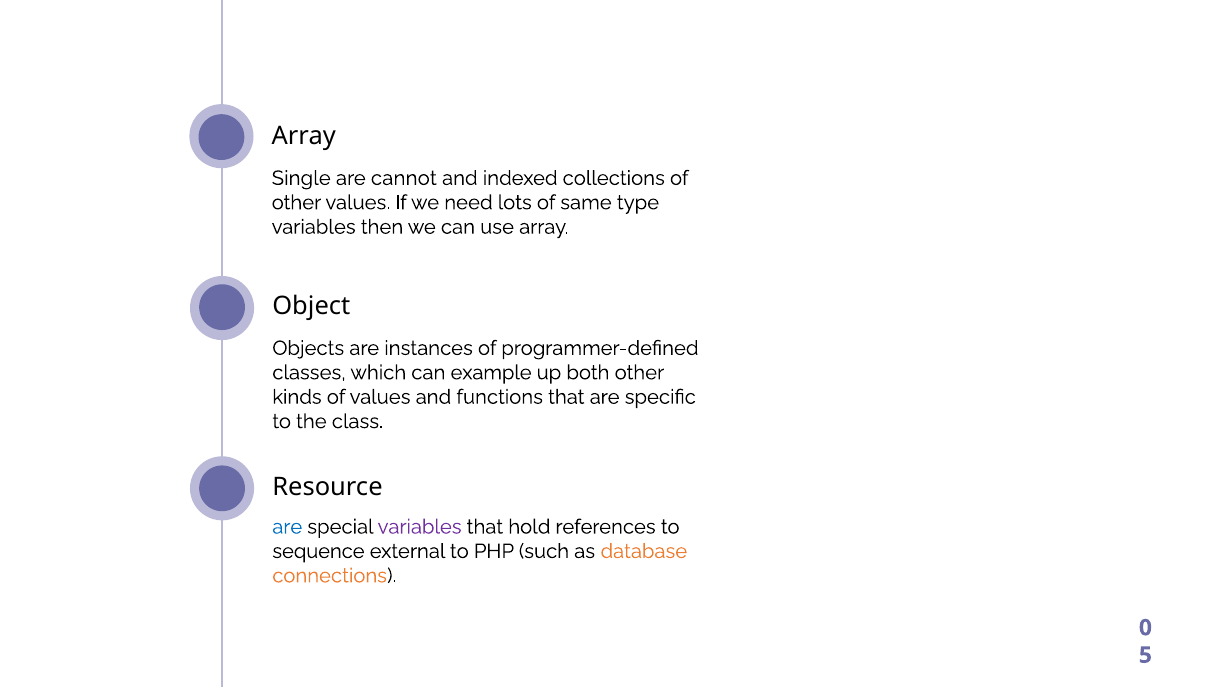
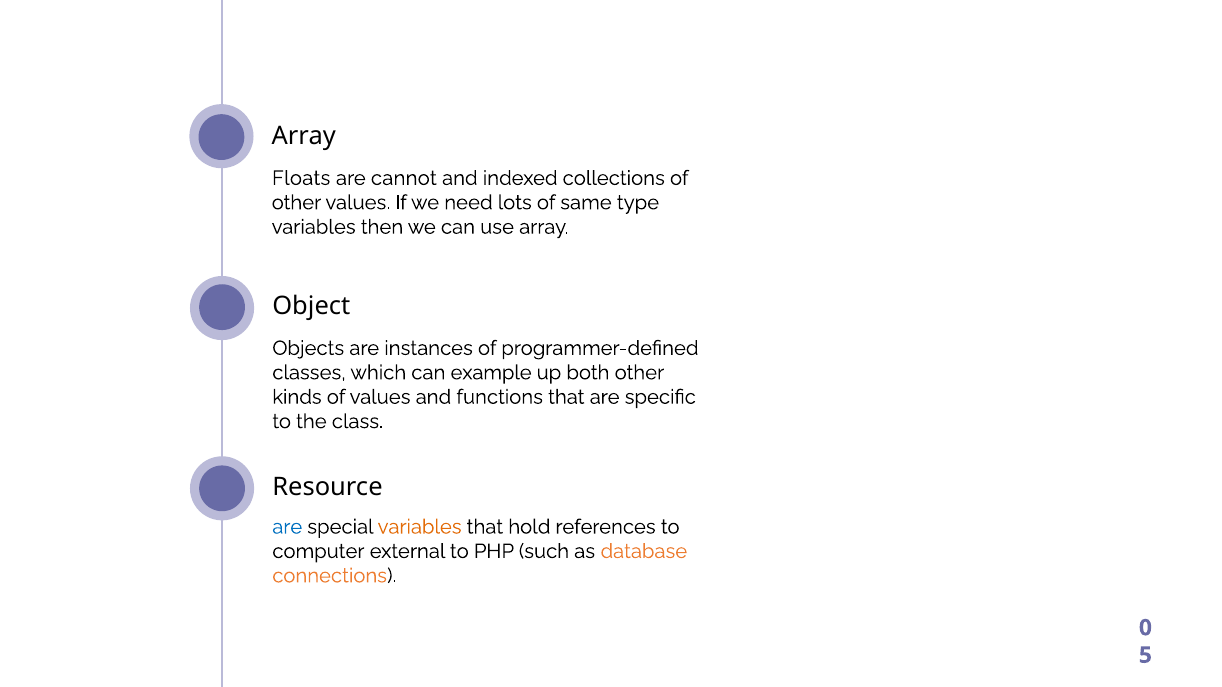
Single: Single -> Floats (301, 178)
variables colour: purple -> orange (420, 527)
sequence: sequence -> computer (318, 552)
